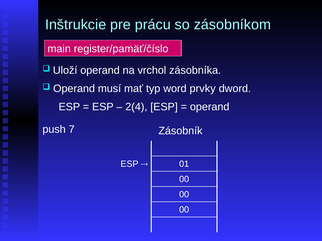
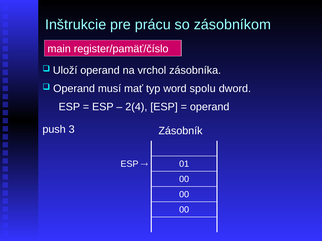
prvky: prvky -> spolu (203, 89)
7: 7 -> 3 (72, 130)
